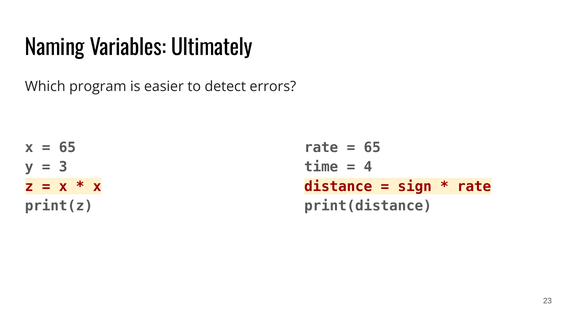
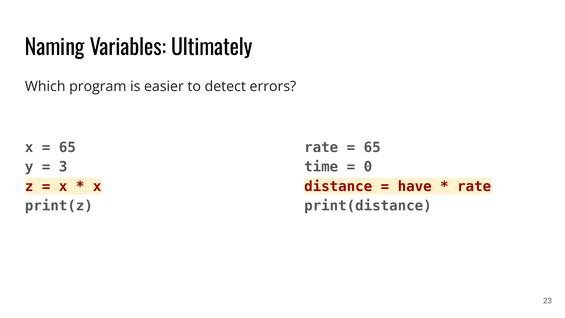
4: 4 -> 0 (368, 167)
sign: sign -> have (415, 186)
